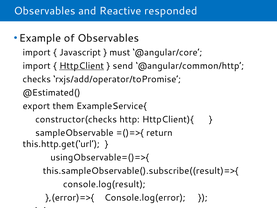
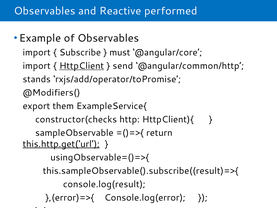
responded: responded -> performed (171, 11)
Javascript: Javascript -> Subscribe (80, 52)
checks: checks -> stands (37, 79)
@Estimated(: @Estimated( -> @Modifiers( (51, 93)
this.http.get(‘url underline: none -> present (61, 144)
